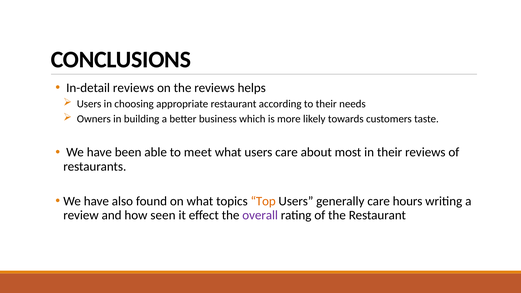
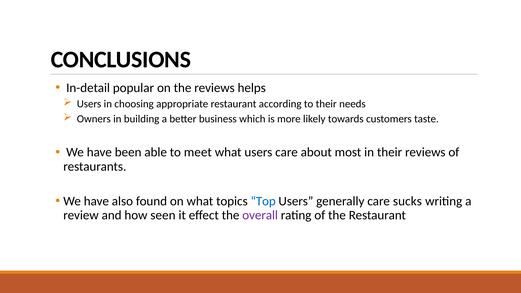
In-detail reviews: reviews -> popular (133, 88)
Top colour: orange -> blue (263, 201)
hours: hours -> sucks (407, 201)
